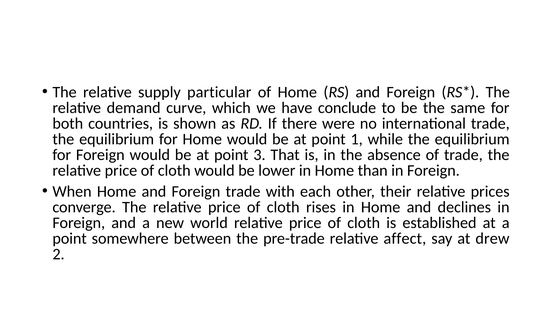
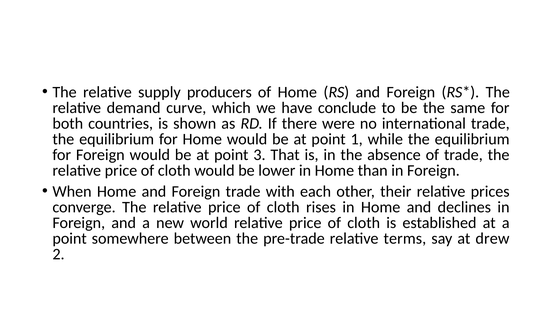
particular: particular -> producers (219, 92)
affect: affect -> terms (405, 238)
